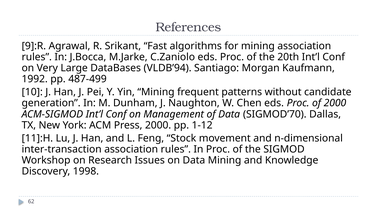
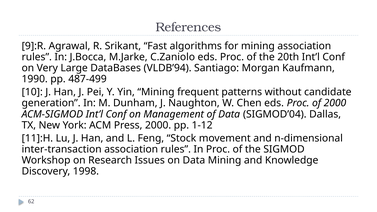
1992: 1992 -> 1990 (35, 79)
SIGMOD’70: SIGMOD’70 -> SIGMOD’04 (275, 114)
